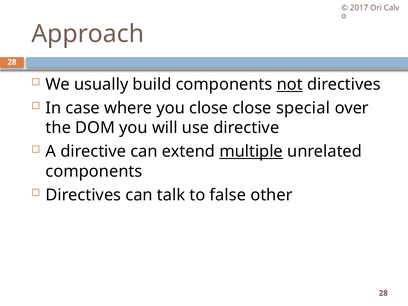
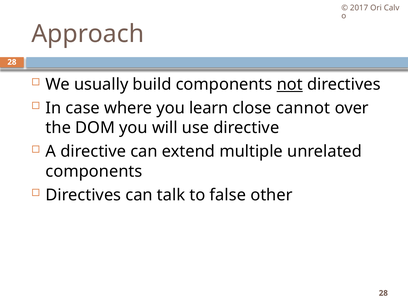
you close: close -> learn (209, 108)
special: special -> cannot (303, 108)
multiple underline: present -> none (251, 152)
